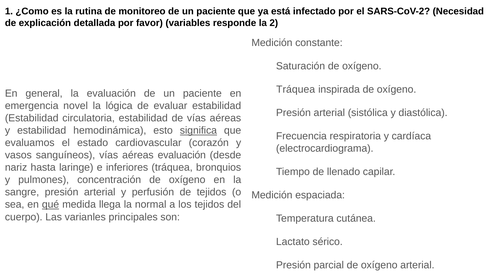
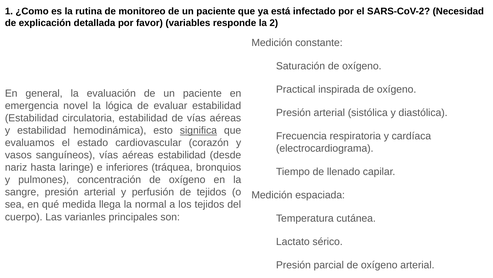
Tráquea: Tráquea -> Practical (296, 89)
aéreas evaluación: evaluación -> estabilidad (182, 155)
qué underline: present -> none (51, 204)
